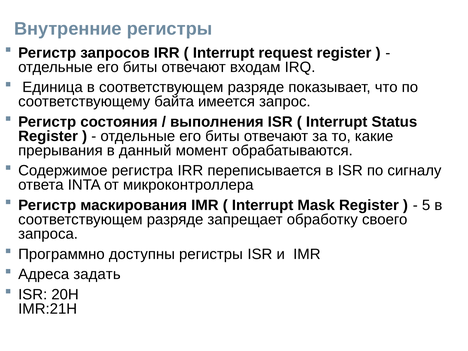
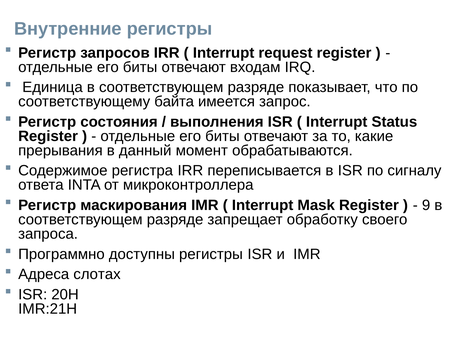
5: 5 -> 9 (426, 205)
задать: задать -> слотах (97, 274)
